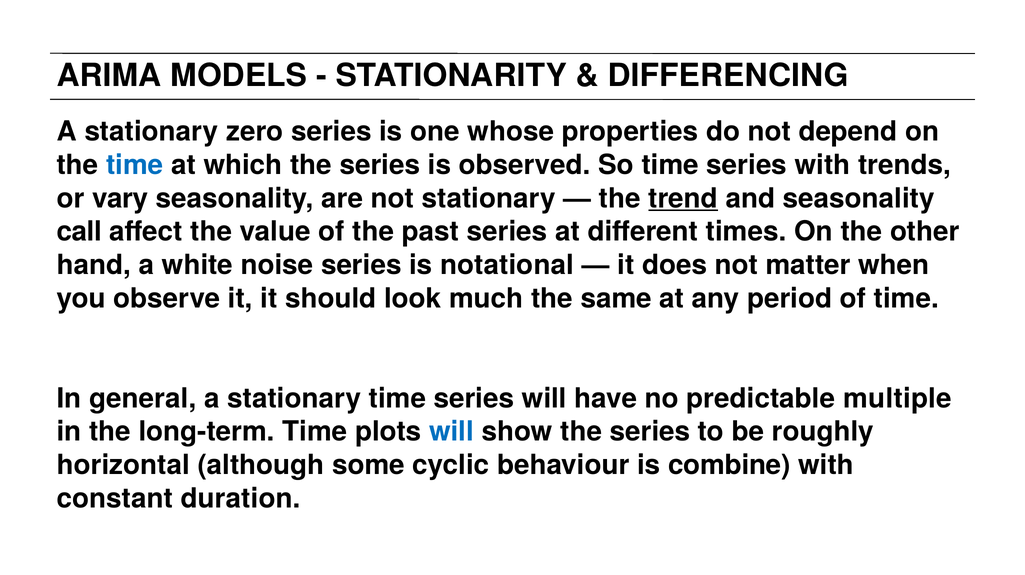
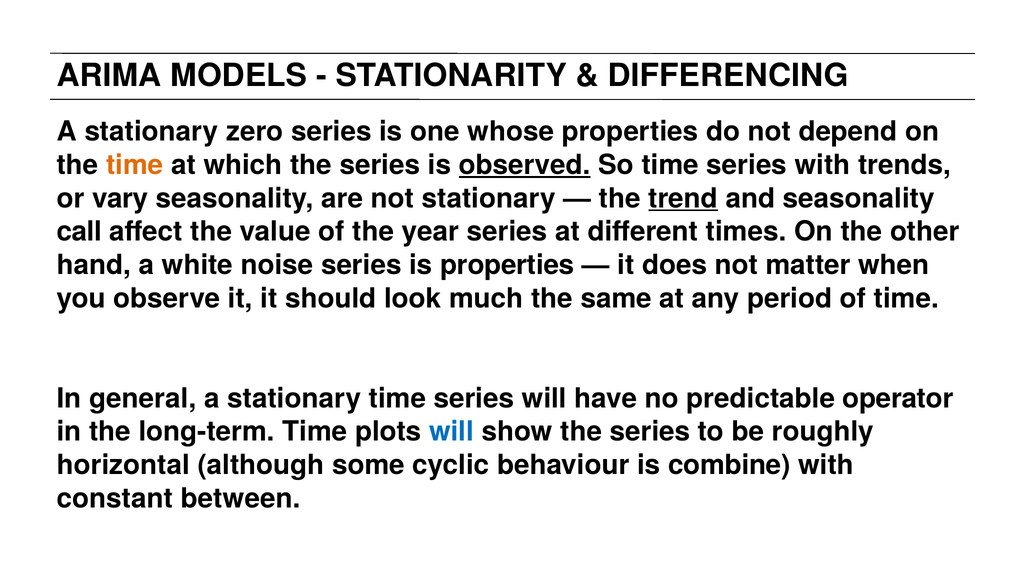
time colour: blue -> orange (135, 165)
observed underline: none -> present (525, 165)
past: past -> year (430, 232)
is notational: notational -> properties (507, 265)
multiple: multiple -> operator (898, 399)
duration: duration -> between (241, 499)
